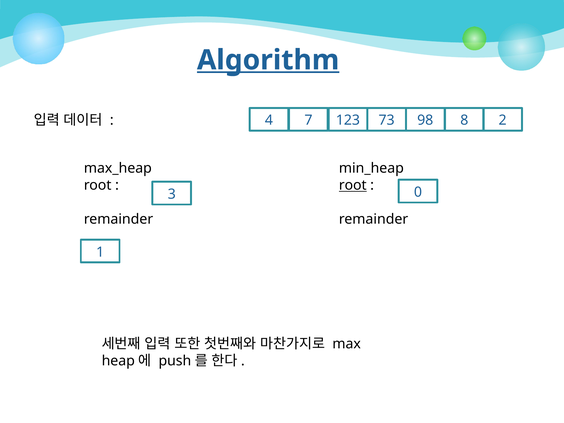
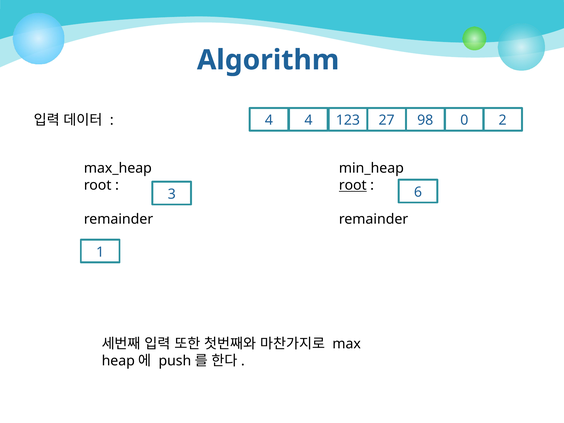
Algorithm underline: present -> none (268, 60)
4 7: 7 -> 4 (308, 120)
73: 73 -> 27 (387, 120)
8: 8 -> 0 (464, 120)
0: 0 -> 6 (418, 192)
